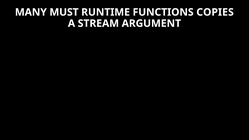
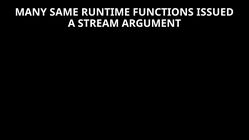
MUST: MUST -> SAME (64, 12)
COPIES: COPIES -> ISSUED (215, 12)
